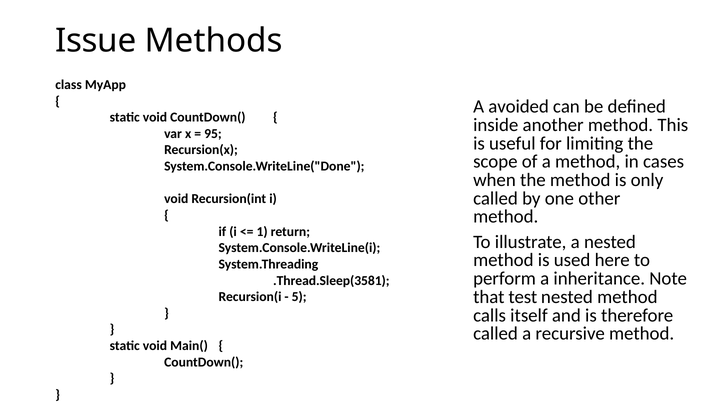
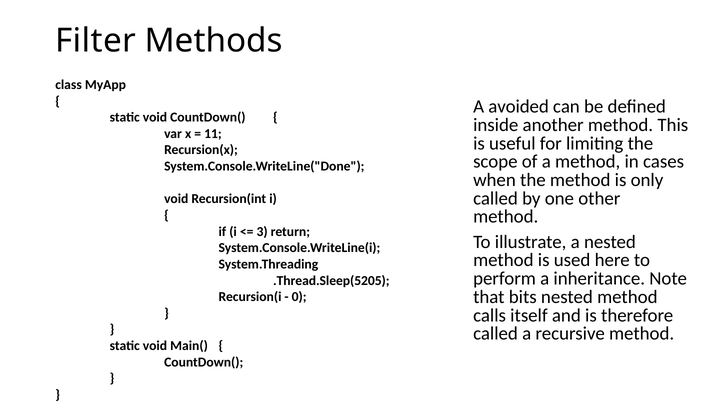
Issue: Issue -> Filter (96, 41)
95: 95 -> 11 (213, 134)
1: 1 -> 3 (262, 232)
.Thread.Sleep(3581: .Thread.Sleep(3581 -> .Thread.Sleep(5205 (331, 281)
test: test -> bits (523, 297)
5: 5 -> 0 (299, 297)
